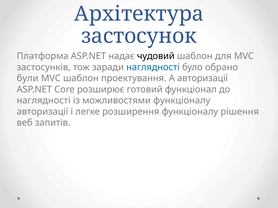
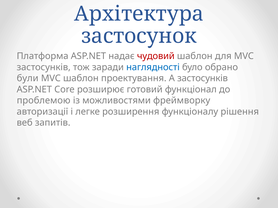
чудовий colour: black -> red (156, 56)
А авторизації: авторизації -> застосунків (203, 78)
наглядності: наглядності -> проблемою (44, 101)
можливостями функціоналу: функціоналу -> фреймворку (182, 101)
